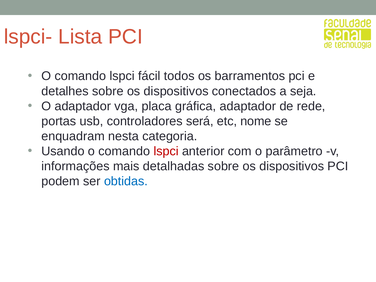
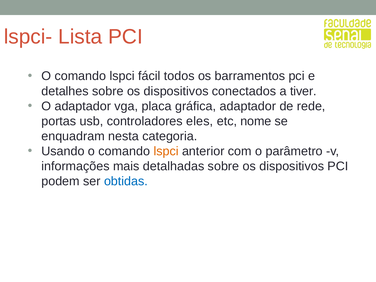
seja: seja -> tiver (303, 91)
será: será -> eles (200, 121)
lspci colour: red -> orange (166, 151)
